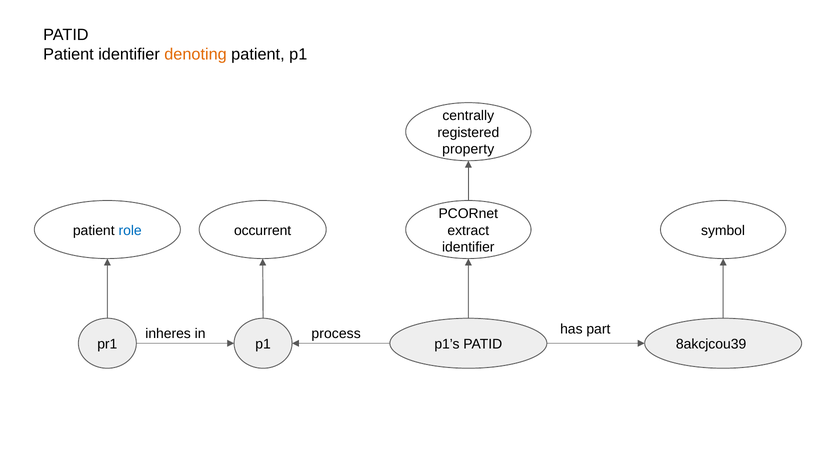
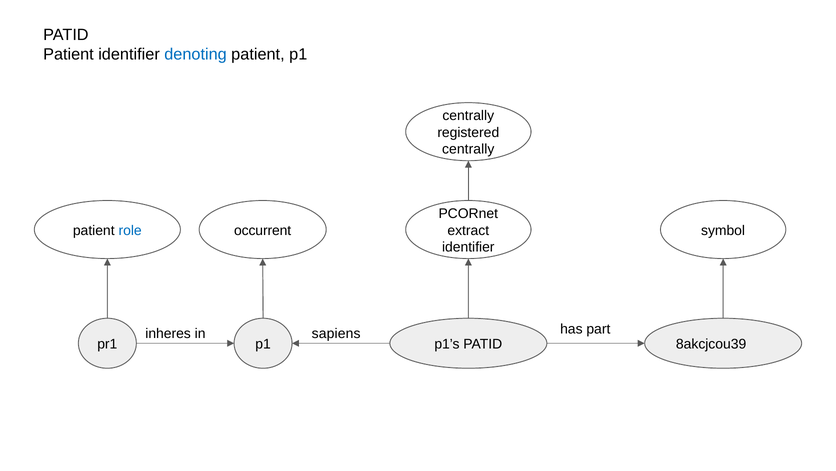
denoting colour: orange -> blue (196, 54)
property: property -> centrally (468, 149)
process: process -> sapiens (336, 333)
